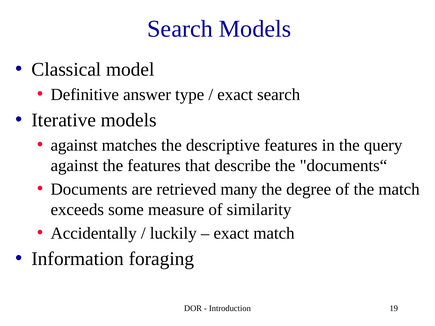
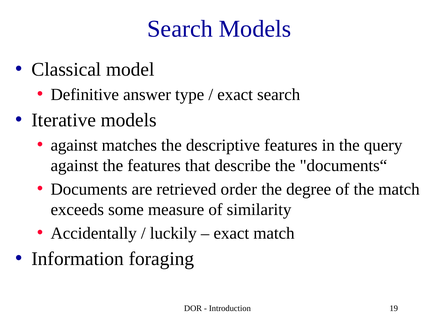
many: many -> order (239, 189)
